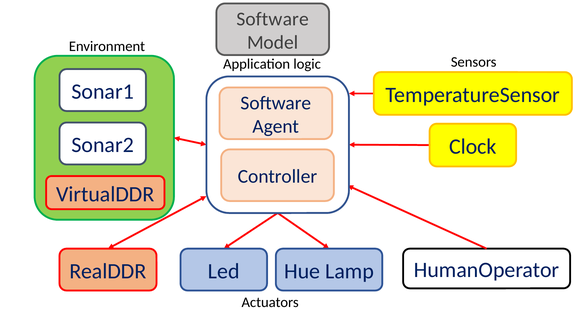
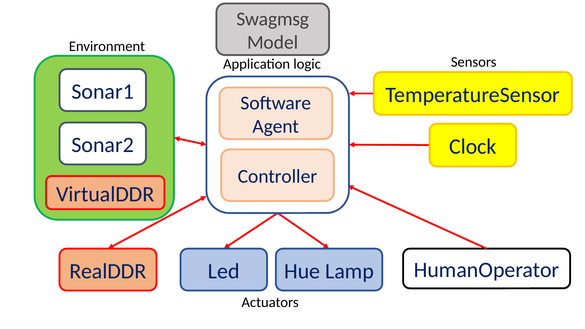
Software: Software -> Swagmsg (273, 19)
